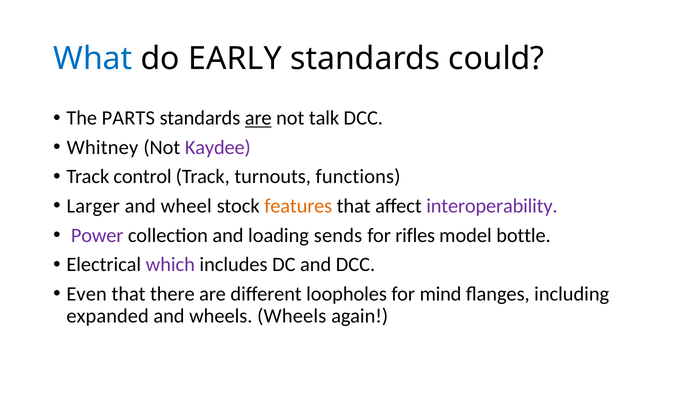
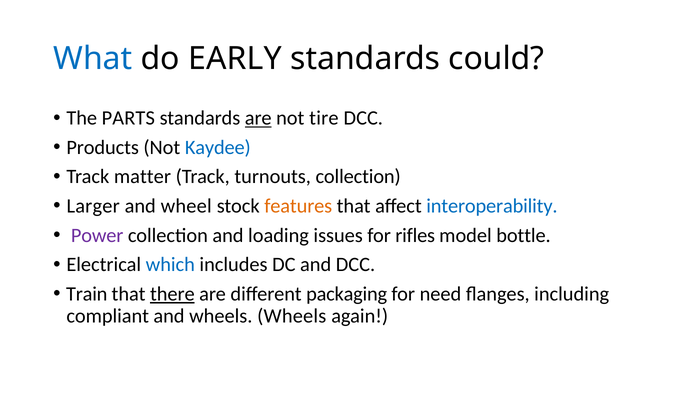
talk: talk -> tire (324, 118)
Whitney: Whitney -> Products (103, 147)
Kaydee colour: purple -> blue (218, 147)
control: control -> matter (142, 177)
turnouts functions: functions -> collection (358, 177)
interoperability colour: purple -> blue (492, 206)
sends: sends -> issues (338, 235)
which colour: purple -> blue (170, 265)
Even: Even -> Train (87, 294)
there underline: none -> present (172, 294)
loopholes: loopholes -> packaging (347, 294)
mind: mind -> need (440, 294)
expanded: expanded -> compliant (108, 316)
